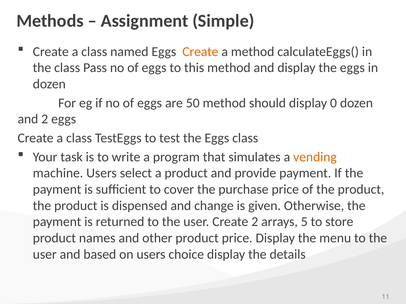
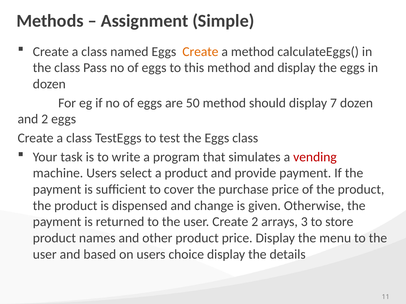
0: 0 -> 7 (334, 103)
vending colour: orange -> red (315, 157)
5: 5 -> 3 (304, 222)
